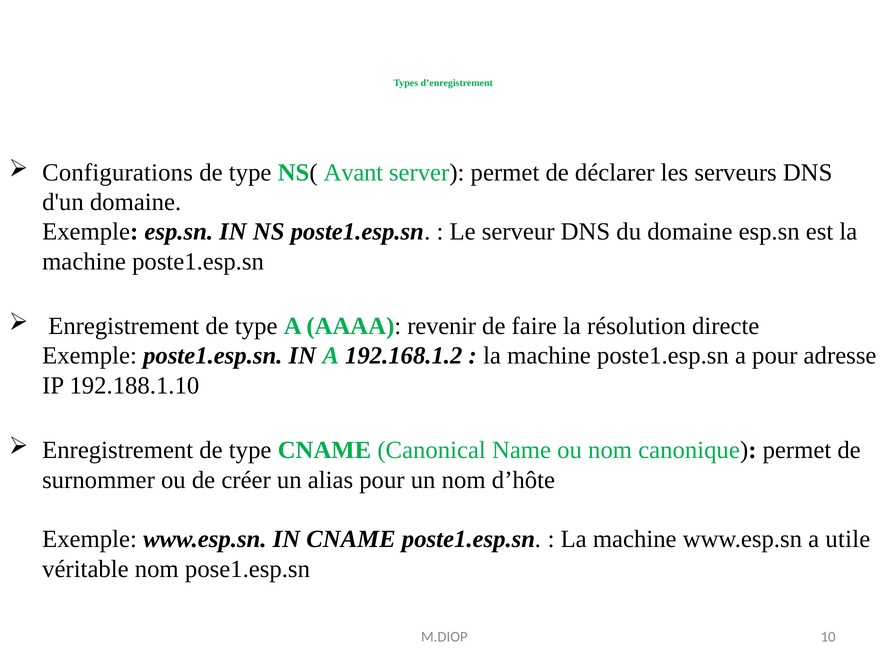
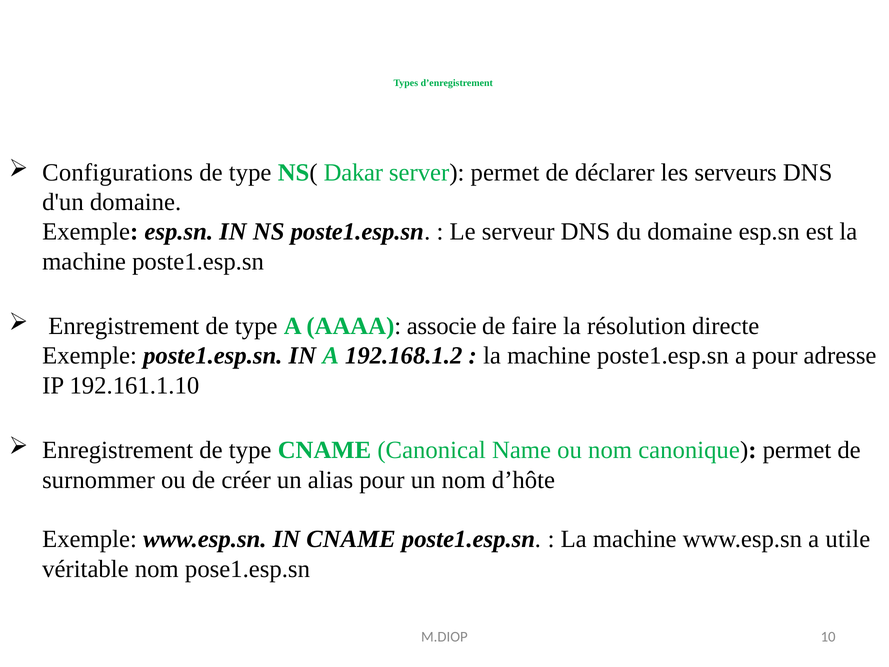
Avant: Avant -> Dakar (353, 172)
revenir: revenir -> associe (442, 326)
192.188.1.10: 192.188.1.10 -> 192.161.1.10 (134, 385)
